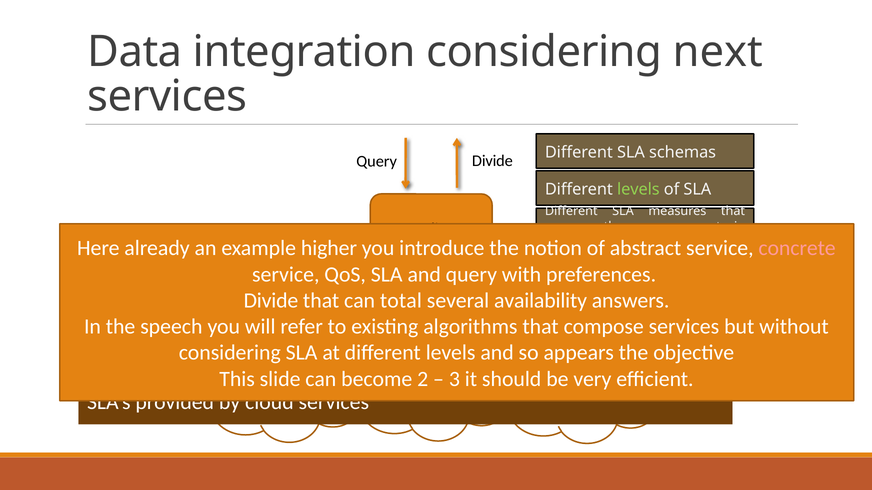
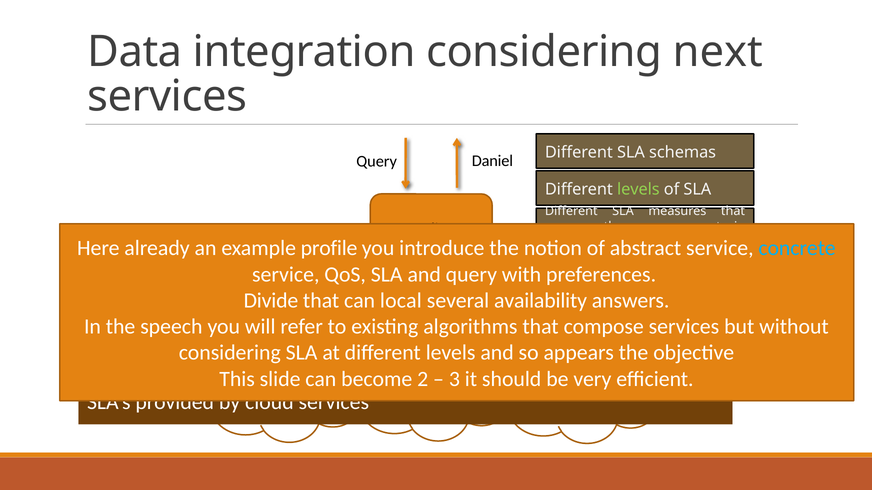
Query Divide: Divide -> Daniel (492, 161)
higher: higher -> profile (329, 249)
concrete colour: pink -> light blue (797, 249)
total: total -> local (401, 301)
